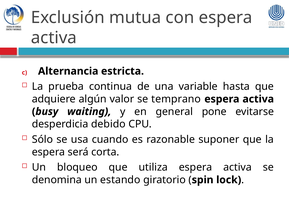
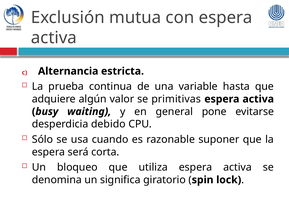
temprano: temprano -> primitivas (176, 99)
estando: estando -> significa (120, 180)
